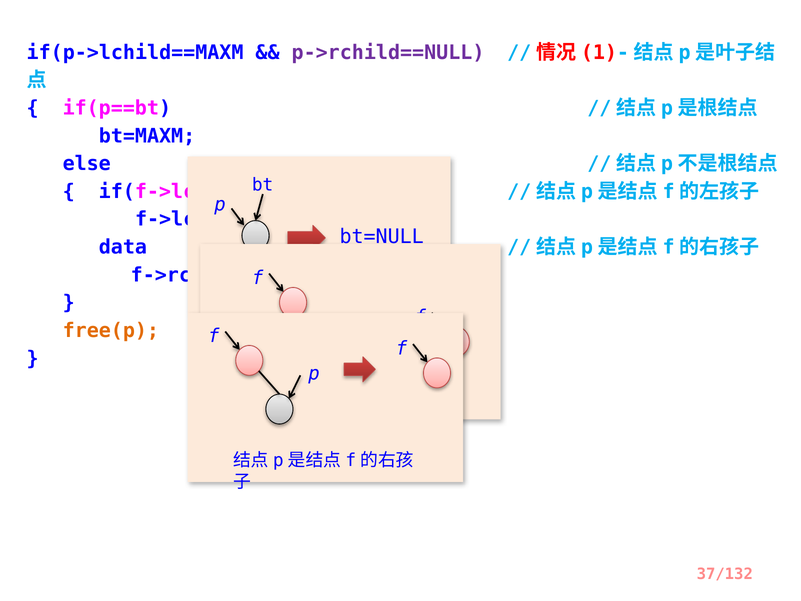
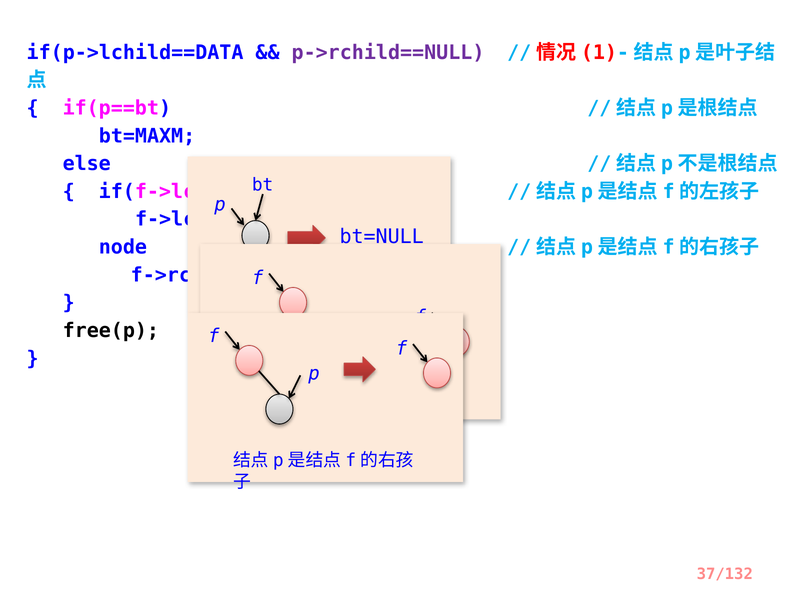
if(p->lchild==MAXM: if(p->lchild==MAXM -> if(p->lchild==DATA (135, 52)
data: data -> node (123, 247)
free(p colour: orange -> black (111, 331)
